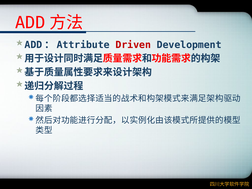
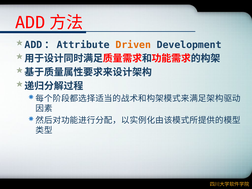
Driven colour: red -> orange (133, 45)
